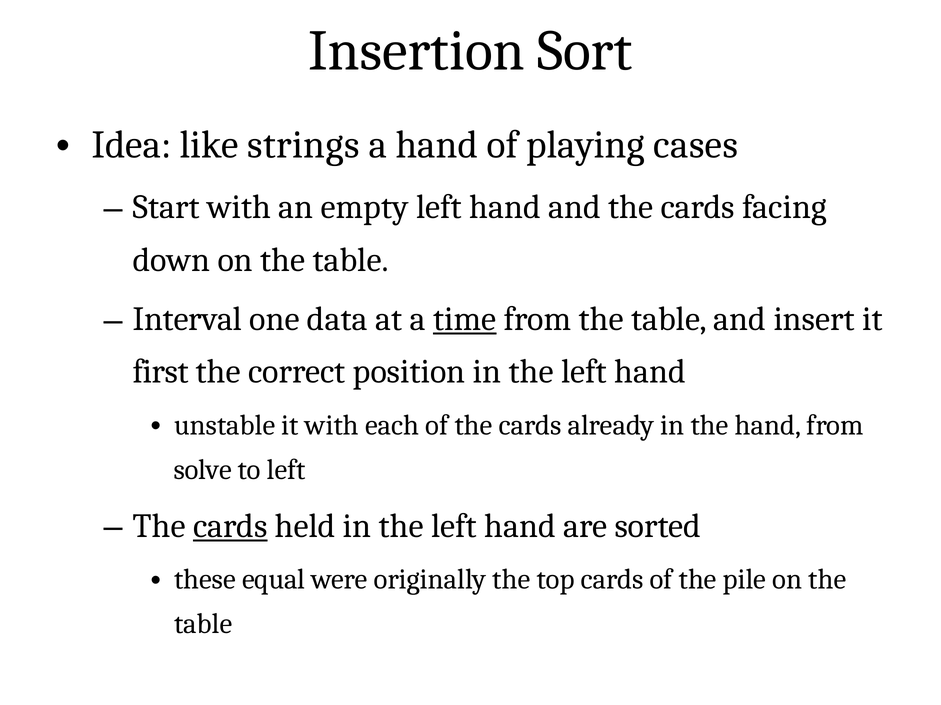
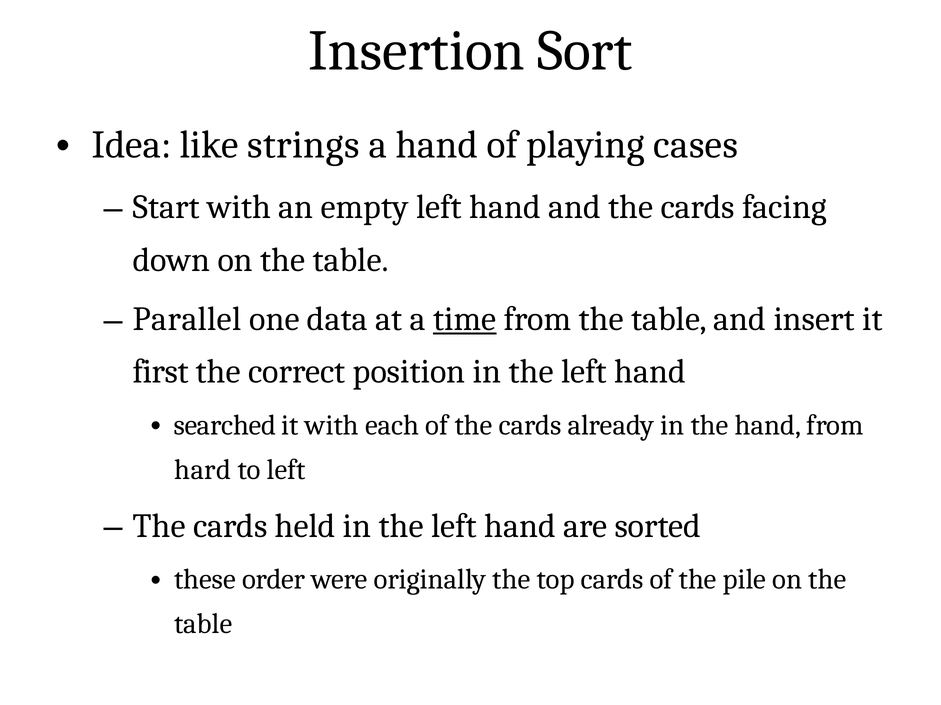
Interval: Interval -> Parallel (187, 319)
unstable: unstable -> searched (225, 425)
solve: solve -> hard (203, 470)
cards underline: present -> none (230, 527)
equal: equal -> order (274, 580)
